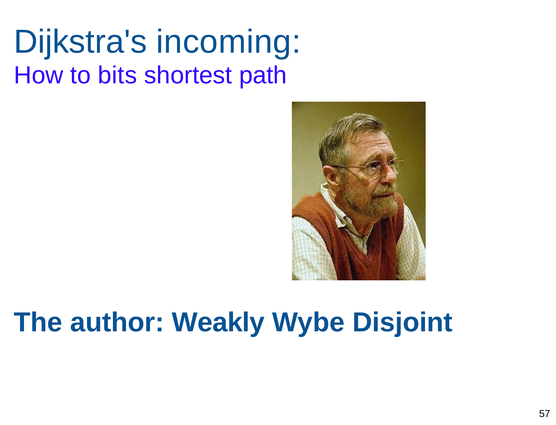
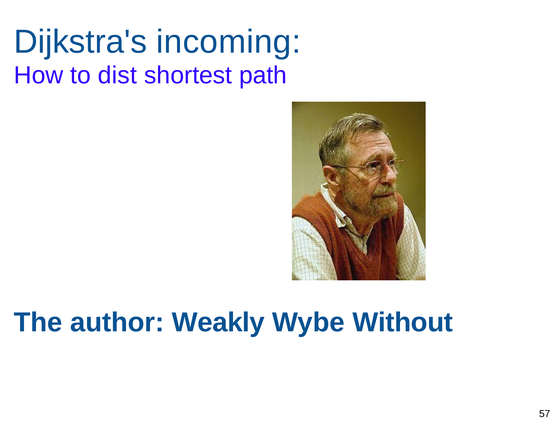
bits: bits -> dist (117, 75)
Disjoint: Disjoint -> Without (403, 322)
